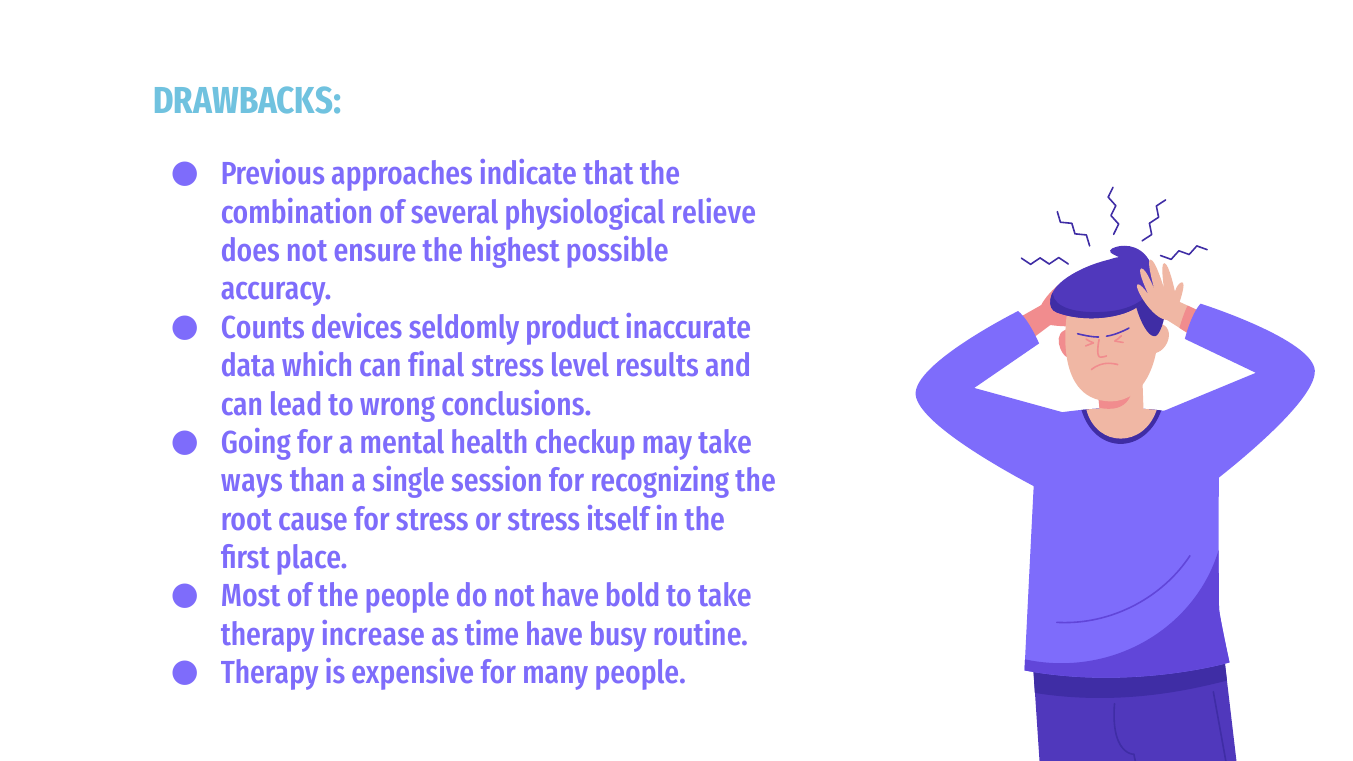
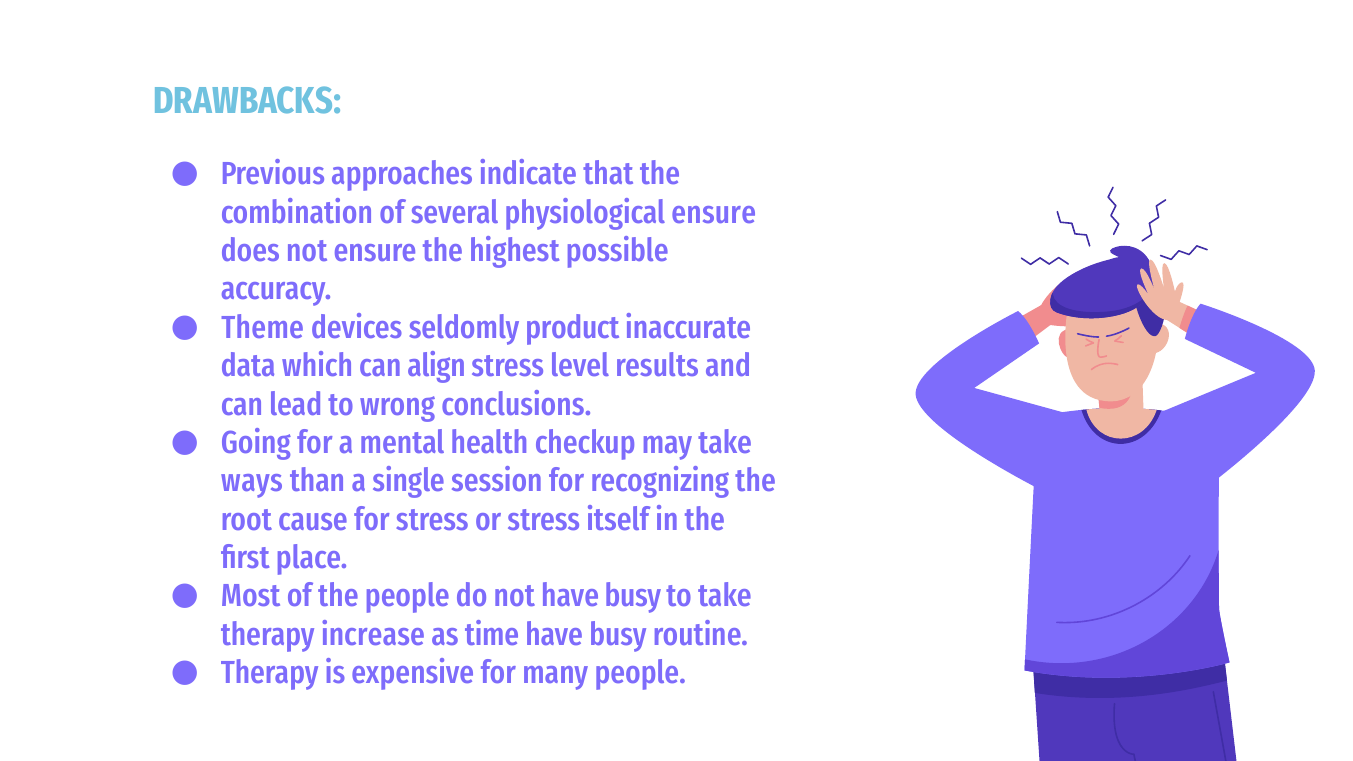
physiological relieve: relieve -> ensure (714, 213)
Counts: Counts -> Theme (263, 328)
final: final -> align (437, 366)
not have bold: bold -> busy (633, 596)
